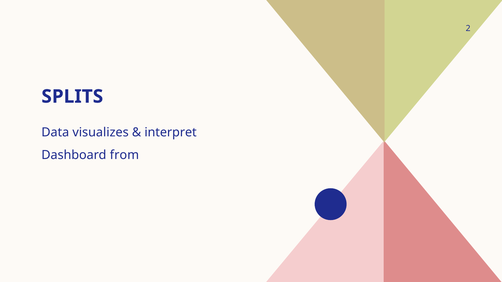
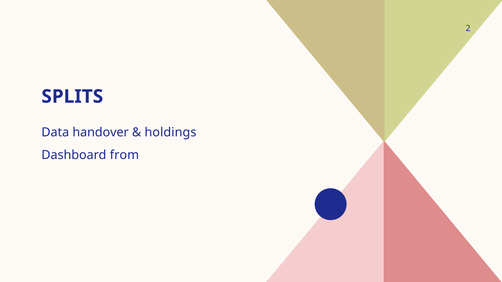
visualizes: visualizes -> handover (101, 133)
interpret: interpret -> holdings (170, 133)
